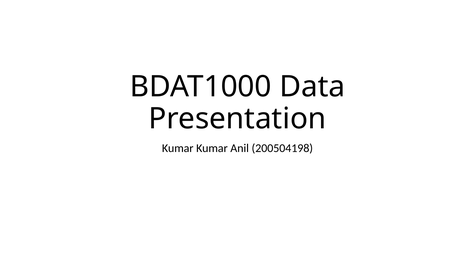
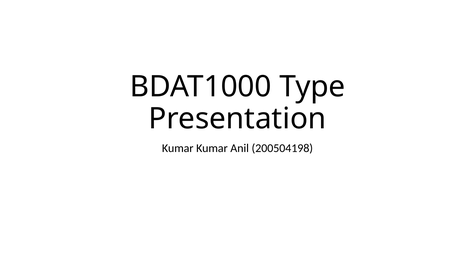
Data: Data -> Type (312, 87)
